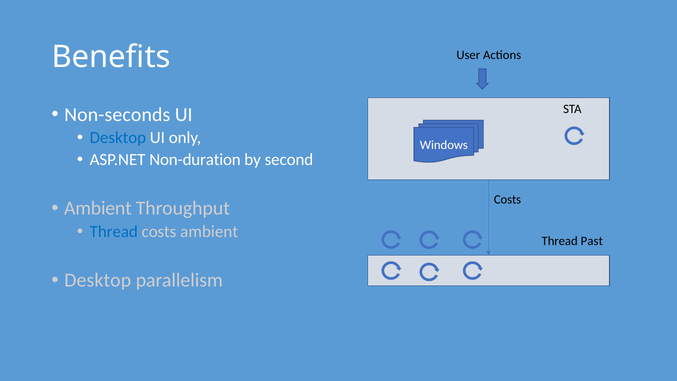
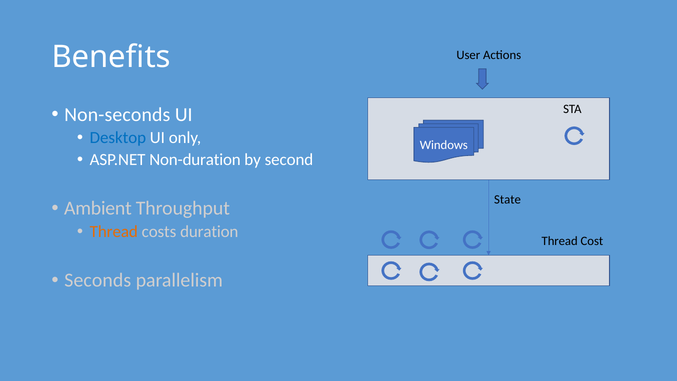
Costs: Costs -> State (507, 199)
Thread colour: blue -> orange (114, 232)
costs ambient: ambient -> duration (209, 232)
Past: Past -> Cost (592, 241)
Desktop: Desktop -> Seconds (98, 280)
